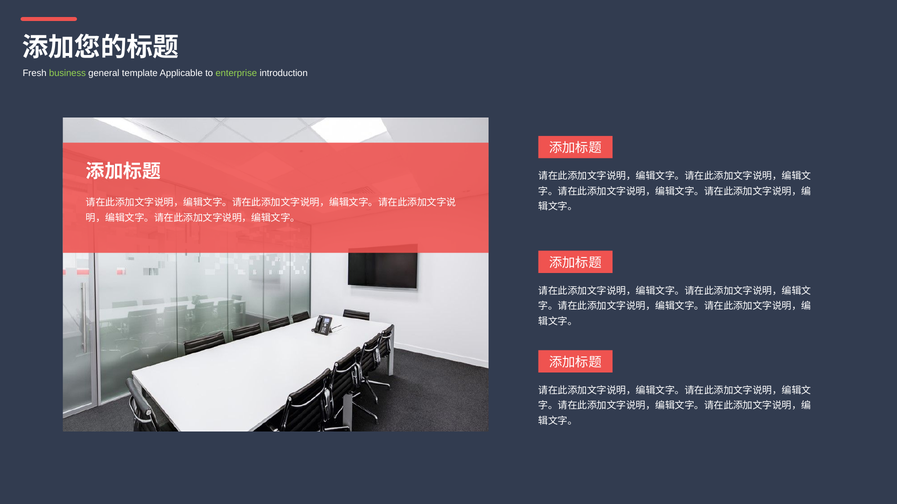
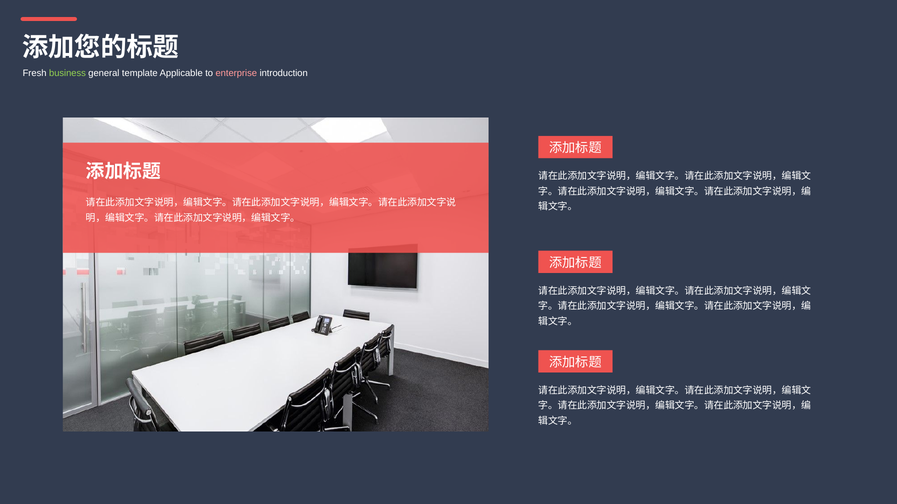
enterprise colour: light green -> pink (236, 73)
